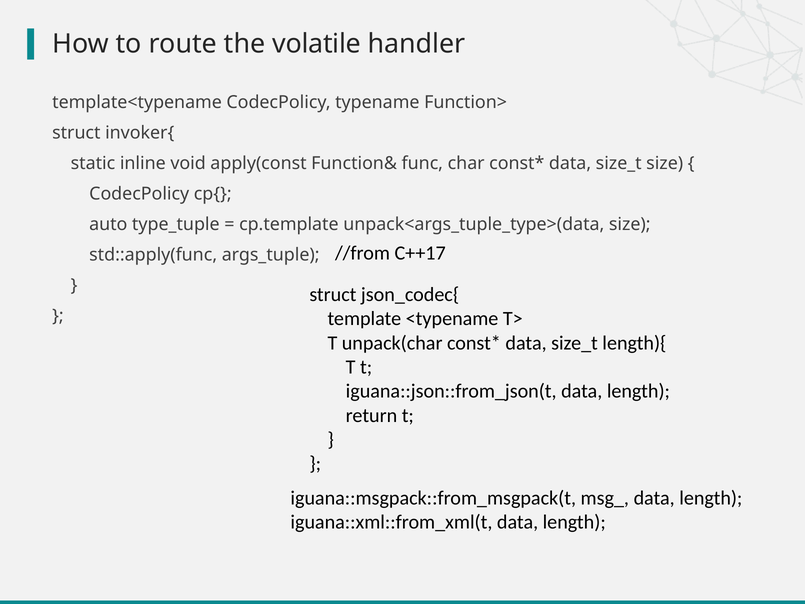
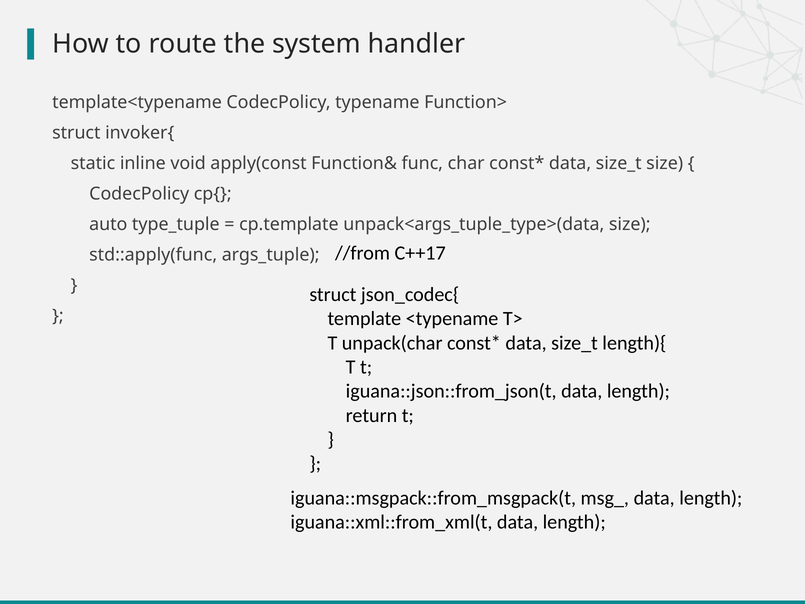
volatile: volatile -> system (317, 44)
